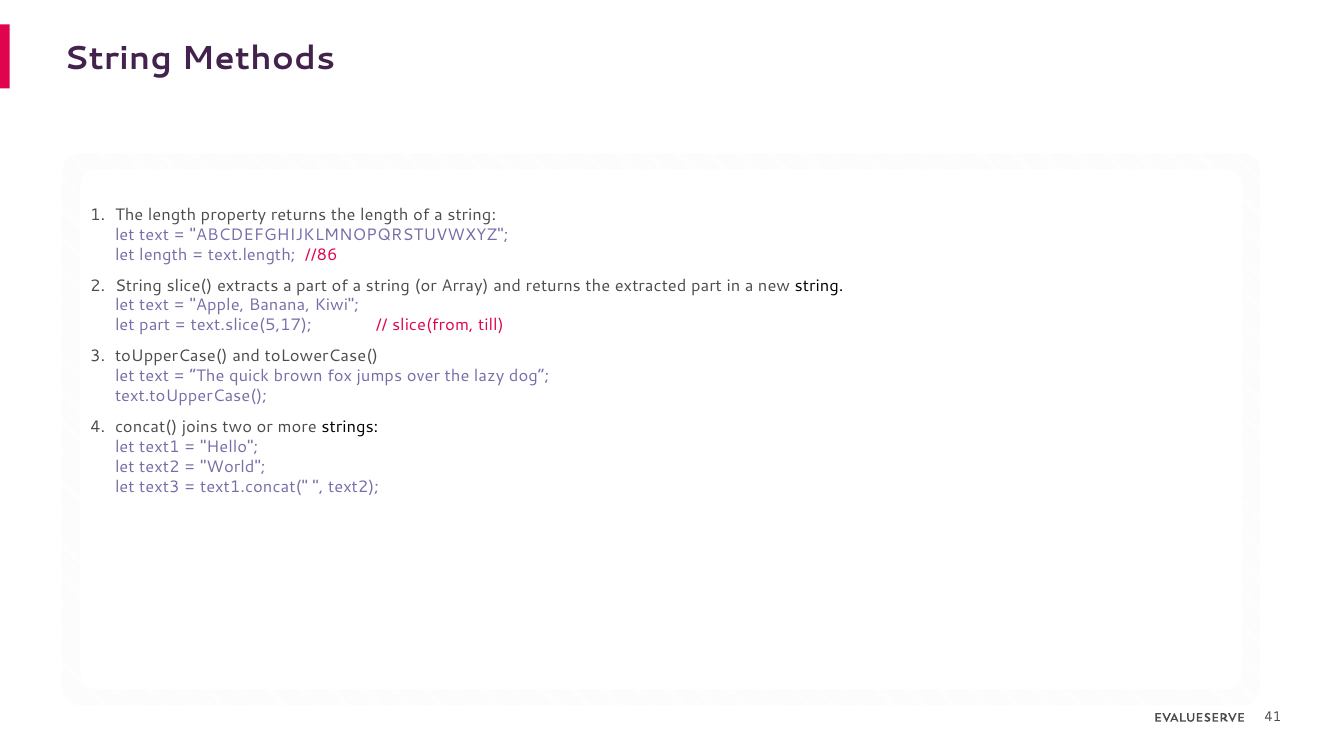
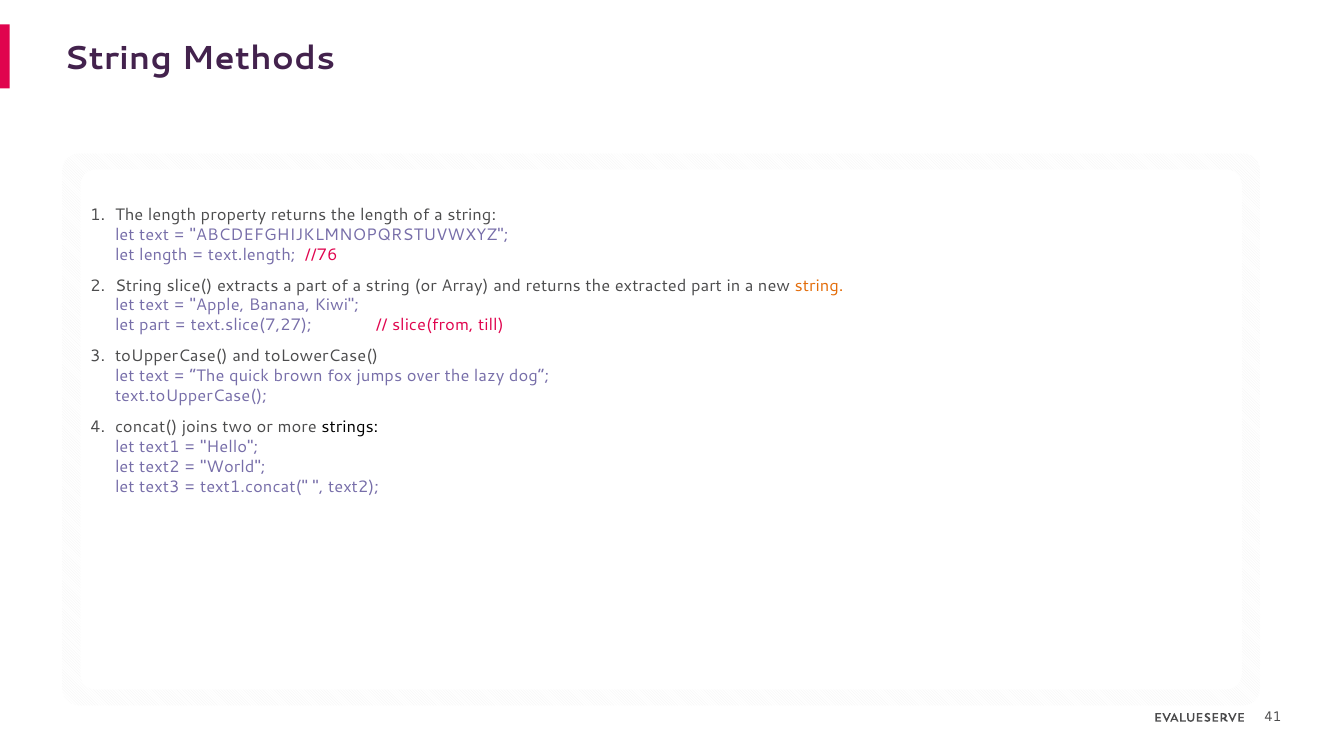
//86: //86 -> //76 (321, 255)
string colour: black -> orange (819, 286)
text.slice(5,17: text.slice(5,17 -> text.slice(7,27 (251, 325)
